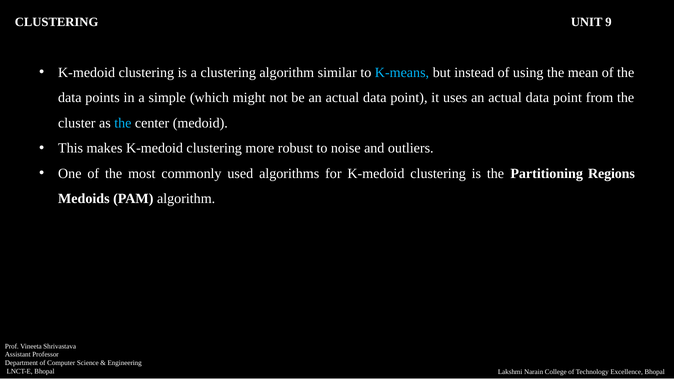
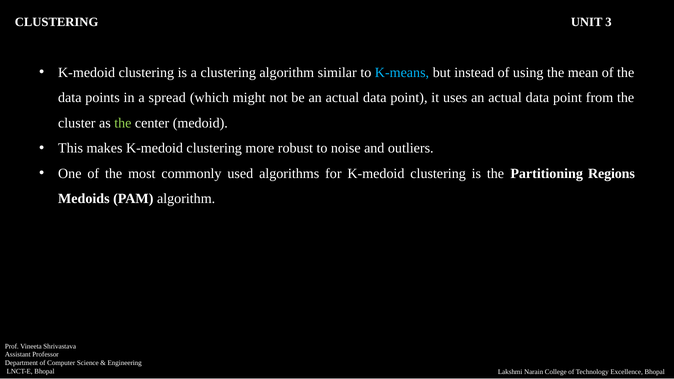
9: 9 -> 3 (608, 22)
simple: simple -> spread (167, 98)
the colour: light blue -> light green (123, 123)
